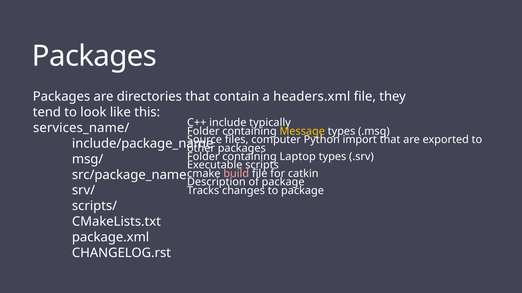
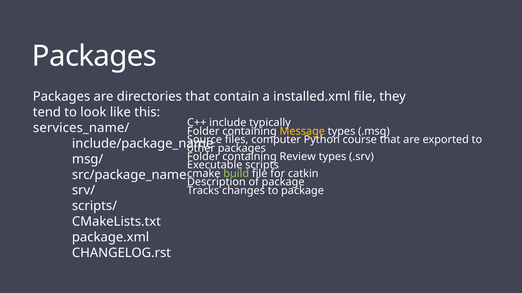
headers.xml: headers.xml -> installed.xml (312, 97)
import: import -> course (360, 140)
Laptop: Laptop -> Review (298, 157)
build colour: pink -> light green (236, 174)
